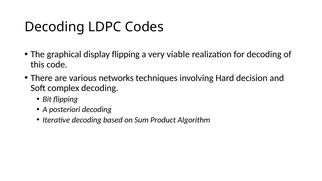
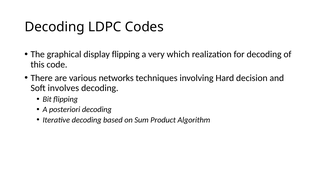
viable: viable -> which (178, 54)
complex: complex -> involves (63, 88)
